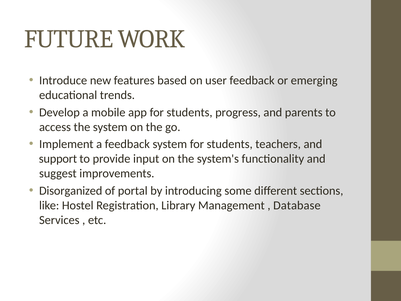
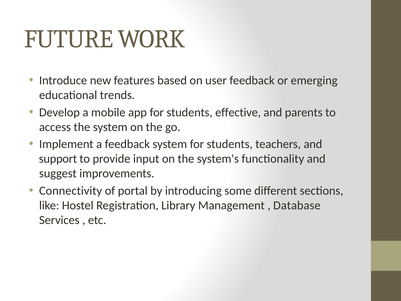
progress: progress -> effective (238, 112)
Disorganized: Disorganized -> Connectivity (71, 191)
